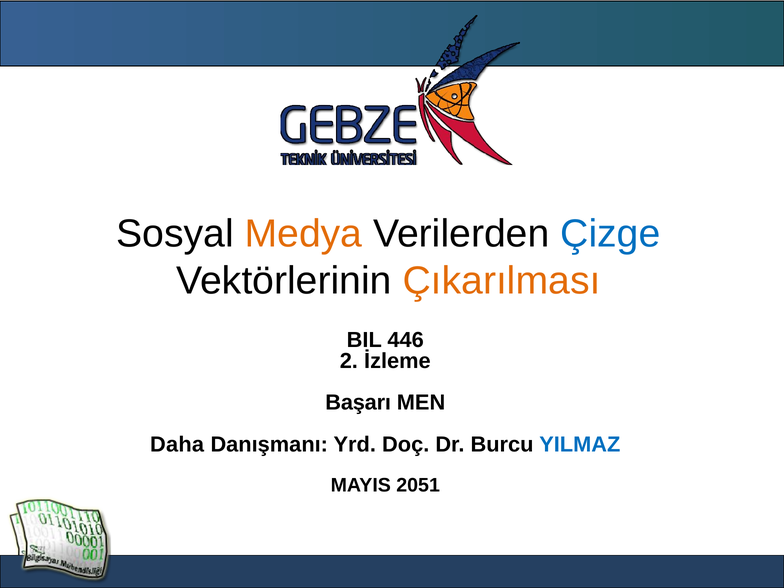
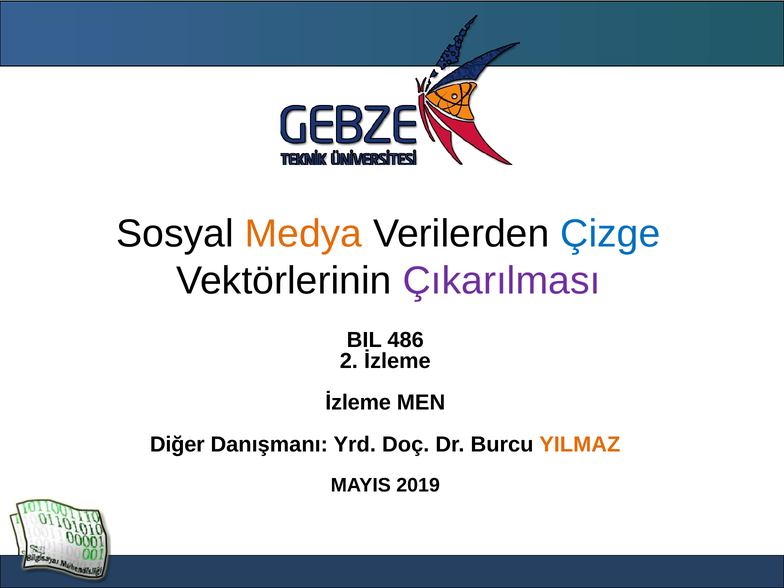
Çıkarılması colour: orange -> purple (502, 281)
446: 446 -> 486 (406, 340)
Başarı: Başarı -> İzleme (358, 403)
Daha: Daha -> Diğer (177, 445)
YILMAZ colour: blue -> orange (580, 445)
2051: 2051 -> 2019 (418, 486)
